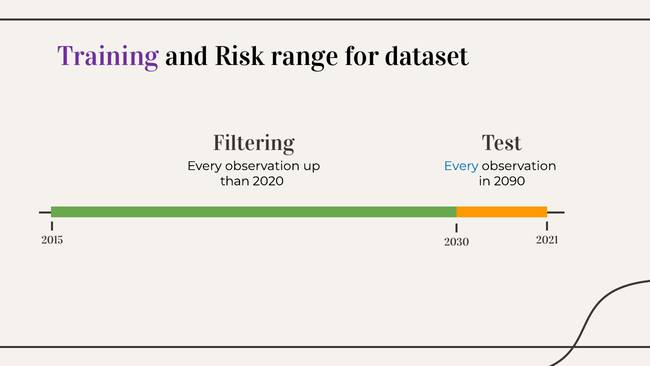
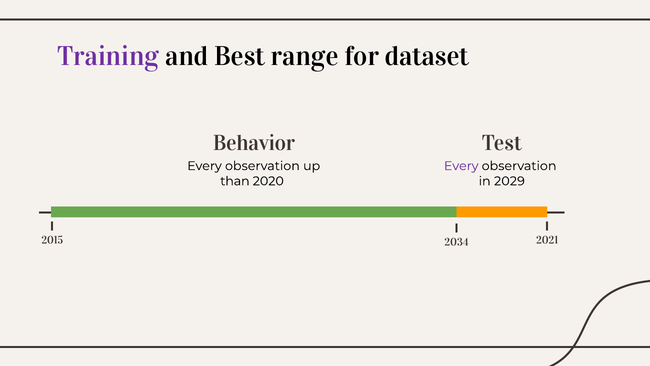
Risk: Risk -> Best (240, 56)
Filtering: Filtering -> Behavior (254, 143)
Every colour: blue -> purple (461, 166)
2090: 2090 -> 2029 (509, 181)
2030: 2030 -> 2034 (457, 242)
